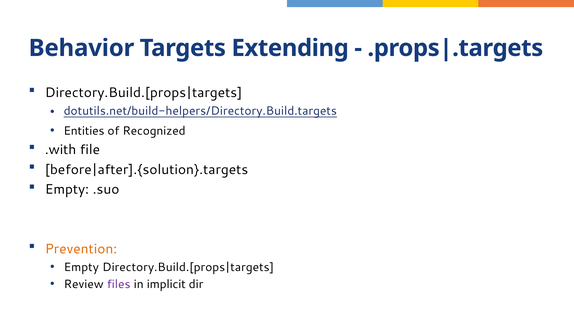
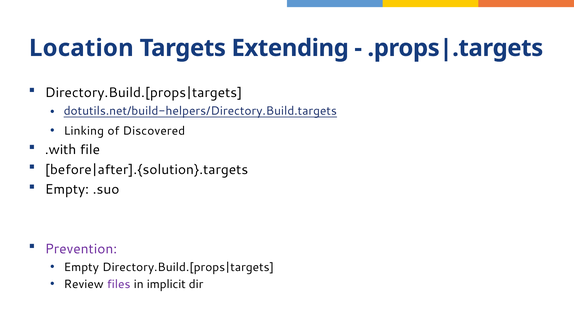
Behavior: Behavior -> Location (81, 48)
Entities: Entities -> Linking (84, 131)
Recognized: Recognized -> Discovered (154, 131)
Prevention colour: orange -> purple (81, 249)
